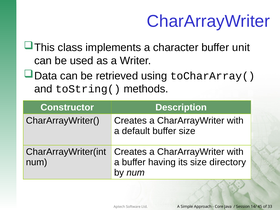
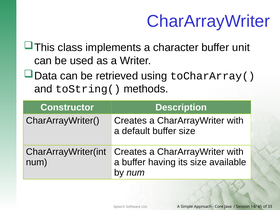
directory: directory -> available (228, 162)
